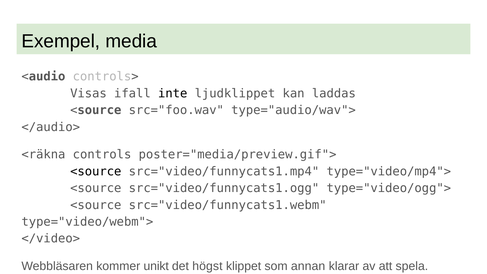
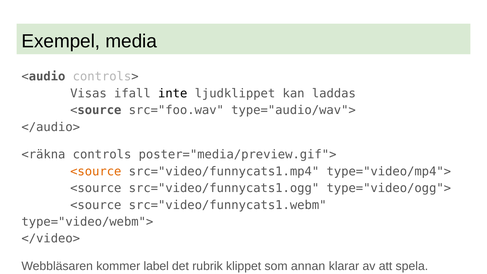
<source colour: black -> orange (96, 171)
unikt: unikt -> label (156, 266)
högst: högst -> rubrik (207, 266)
